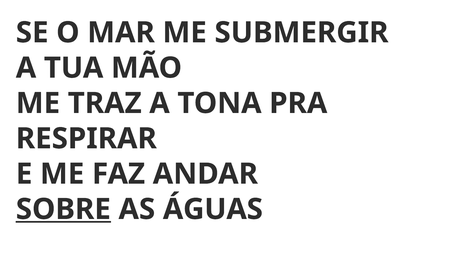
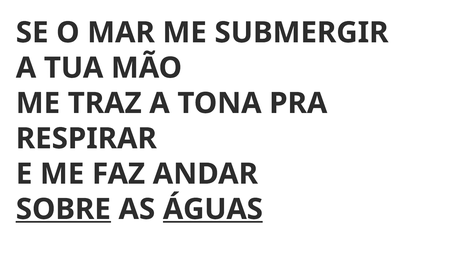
ÁGUAS underline: none -> present (213, 210)
